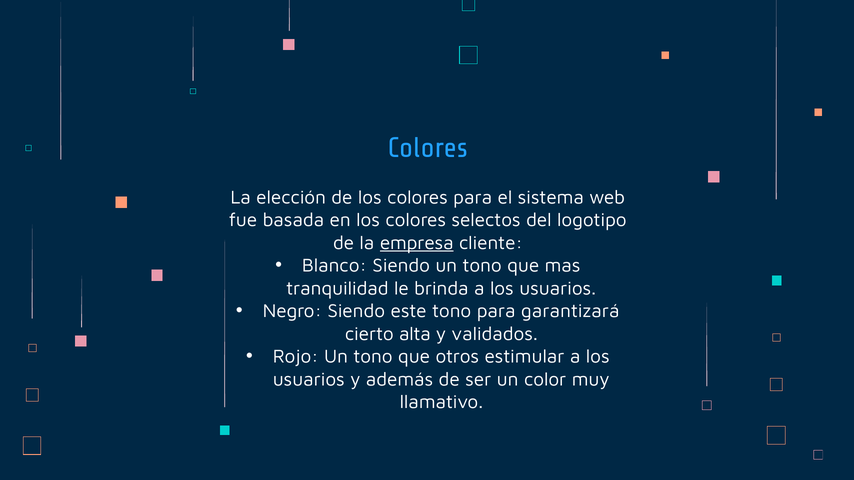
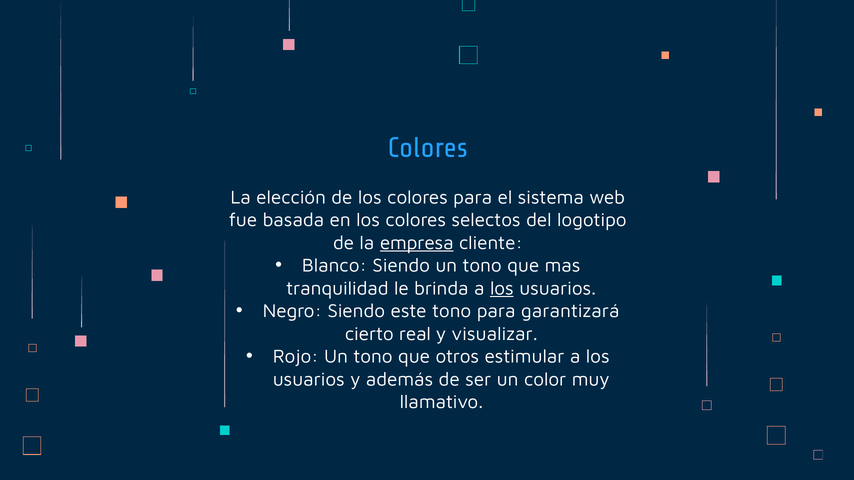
los underline: none -> present (502, 289)
alta: alta -> real (415, 334)
validados: validados -> visualizar (495, 334)
